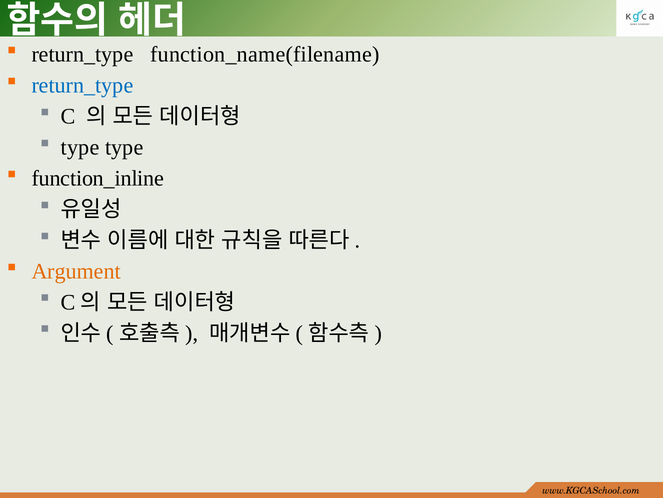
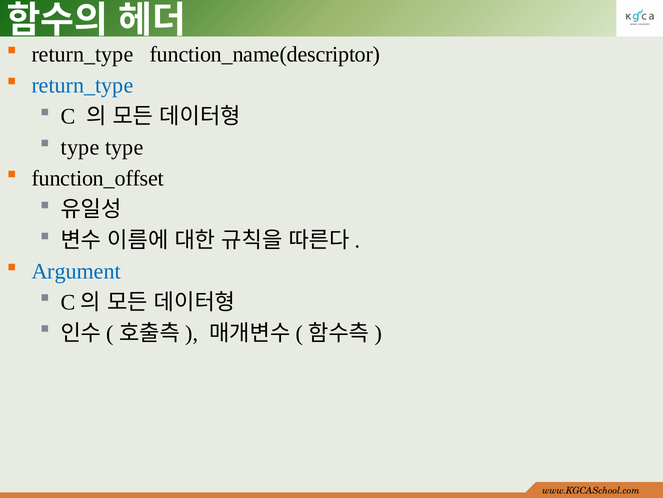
function_name(filename: function_name(filename -> function_name(descriptor (265, 54)
function_inline: function_inline -> function_offset (98, 178)
Argument colour: orange -> blue (76, 271)
